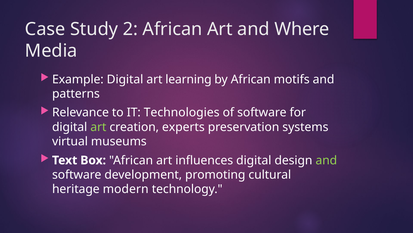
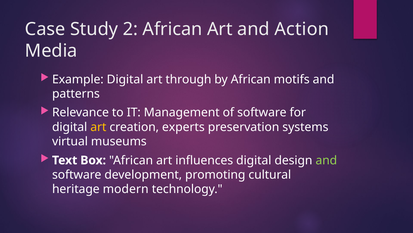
Where: Where -> Action (302, 29)
learning: learning -> through (188, 79)
Technologies: Technologies -> Management (182, 112)
art colour: light green -> yellow (98, 127)
